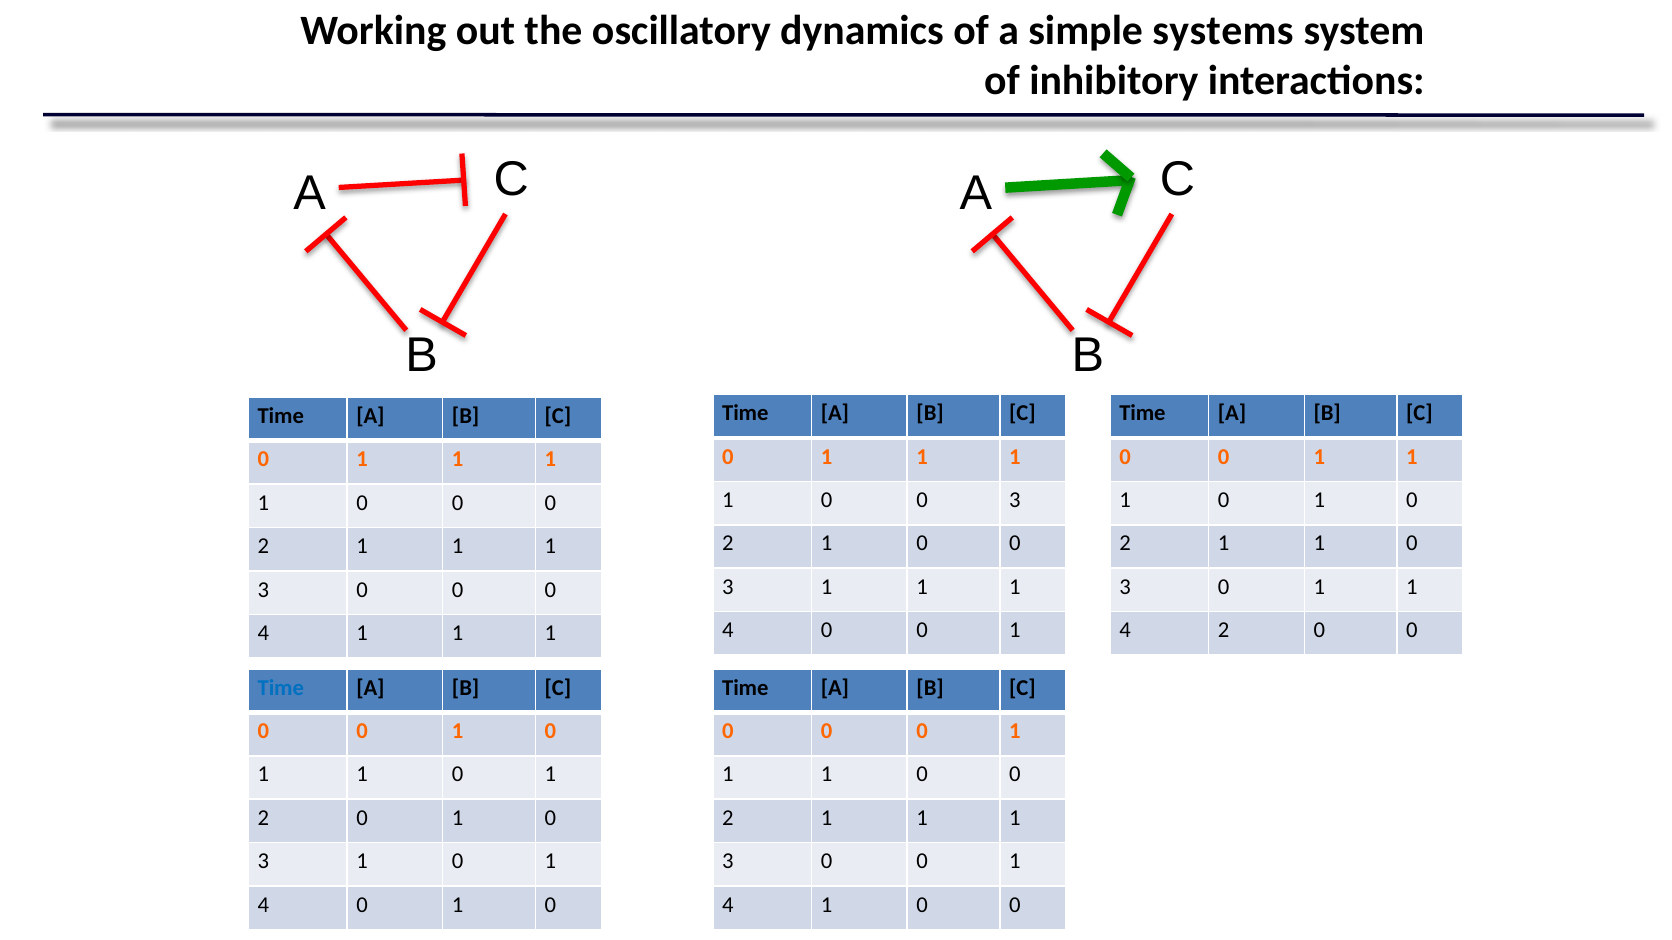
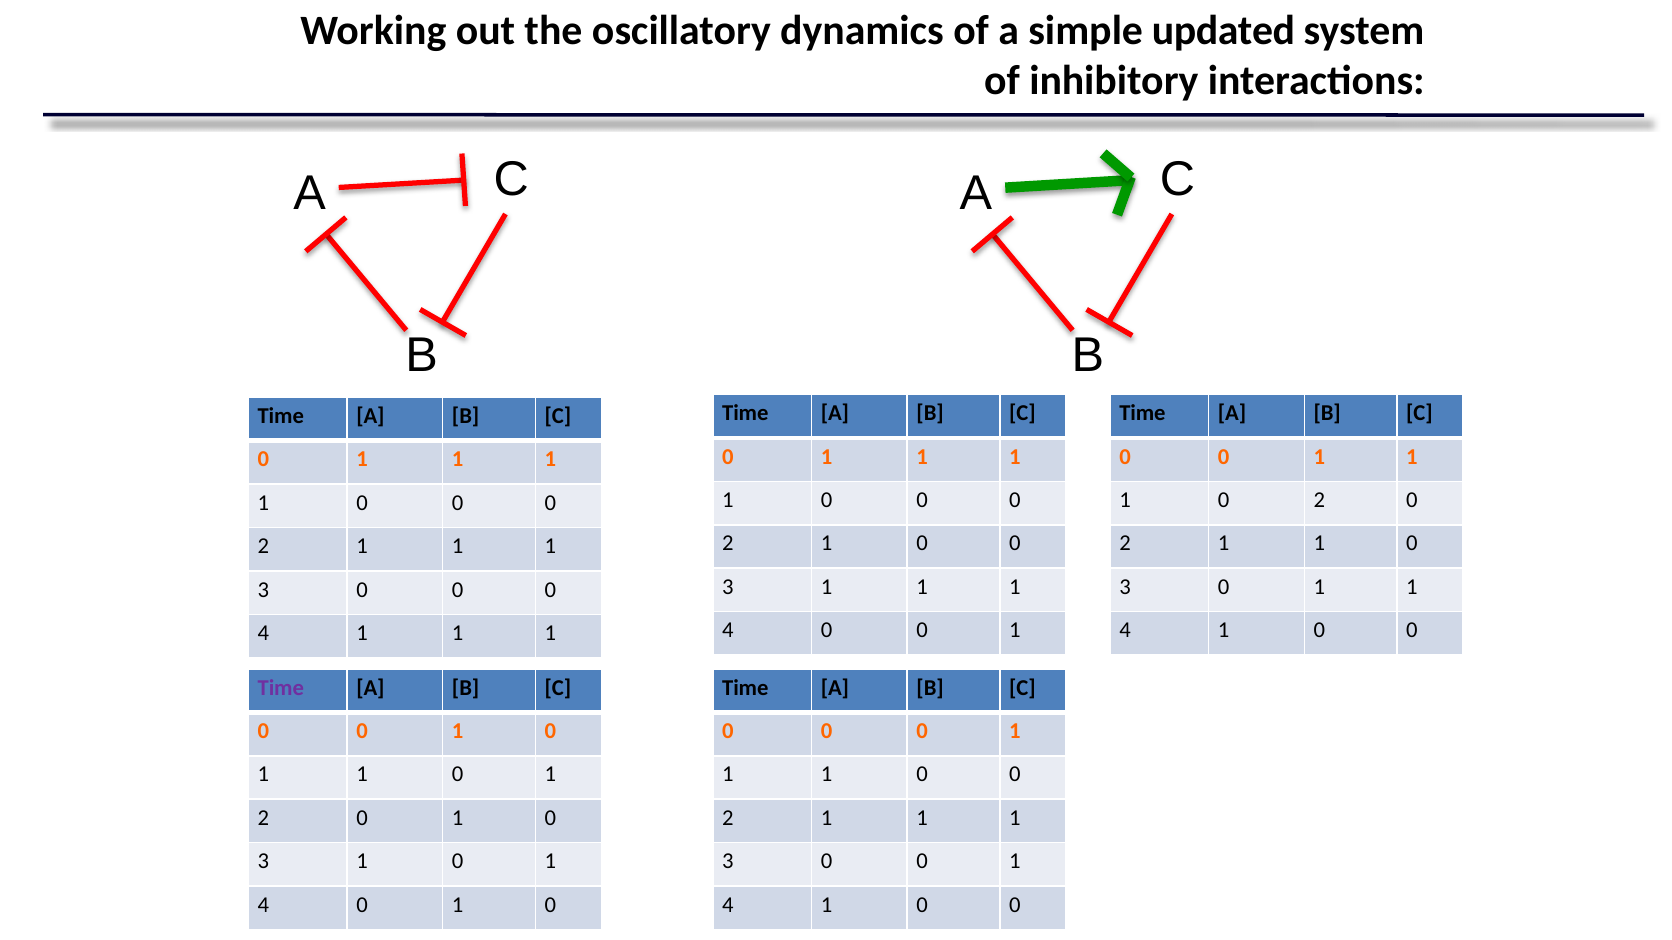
systems: systems -> updated (1223, 31)
3: 3 -> 0 (1015, 500)
1: 1 -> 2 (1319, 500)
2: 2 -> 1 (1224, 631)
Time colour: blue -> purple (281, 688)
